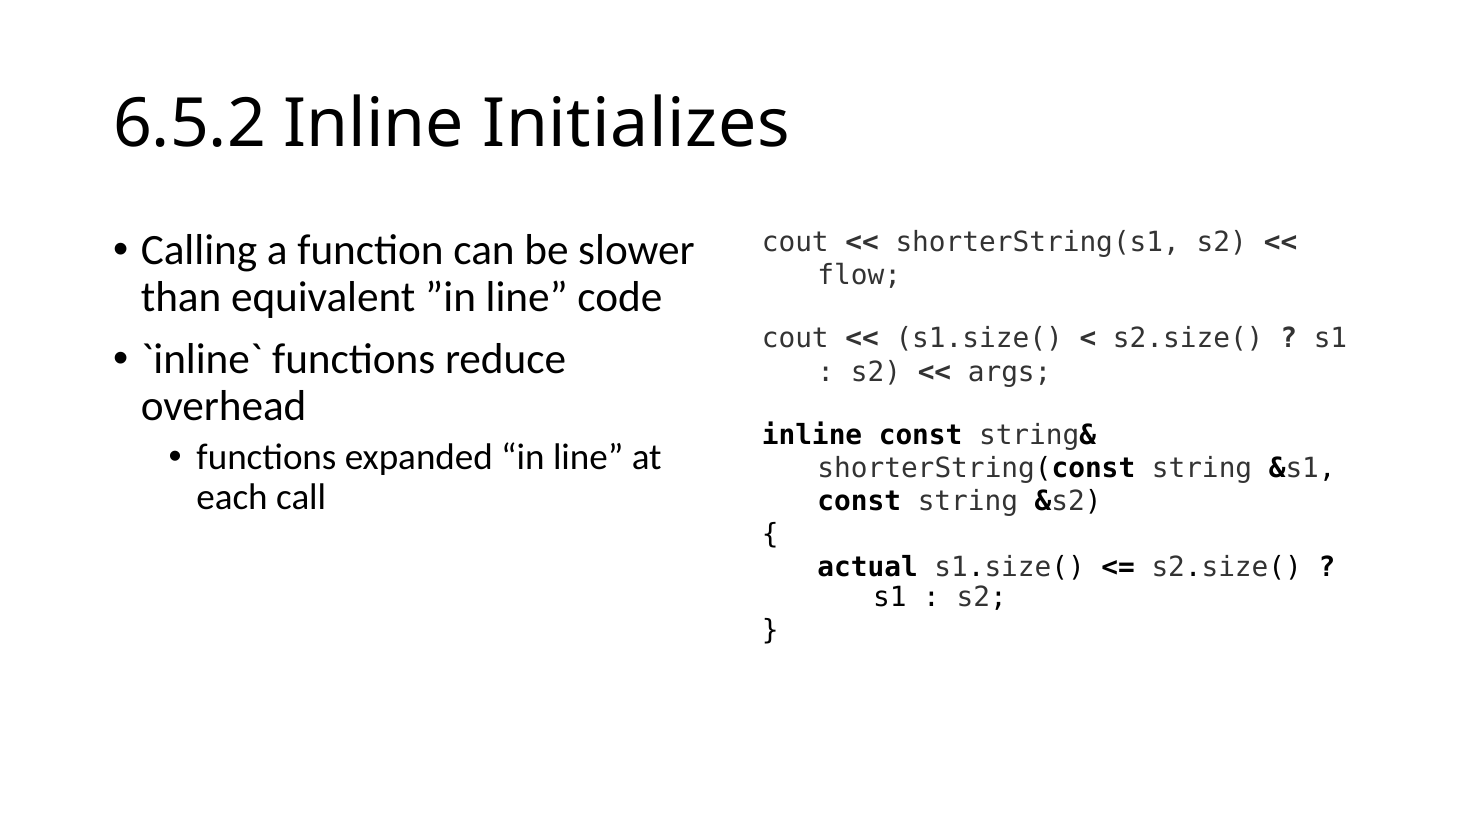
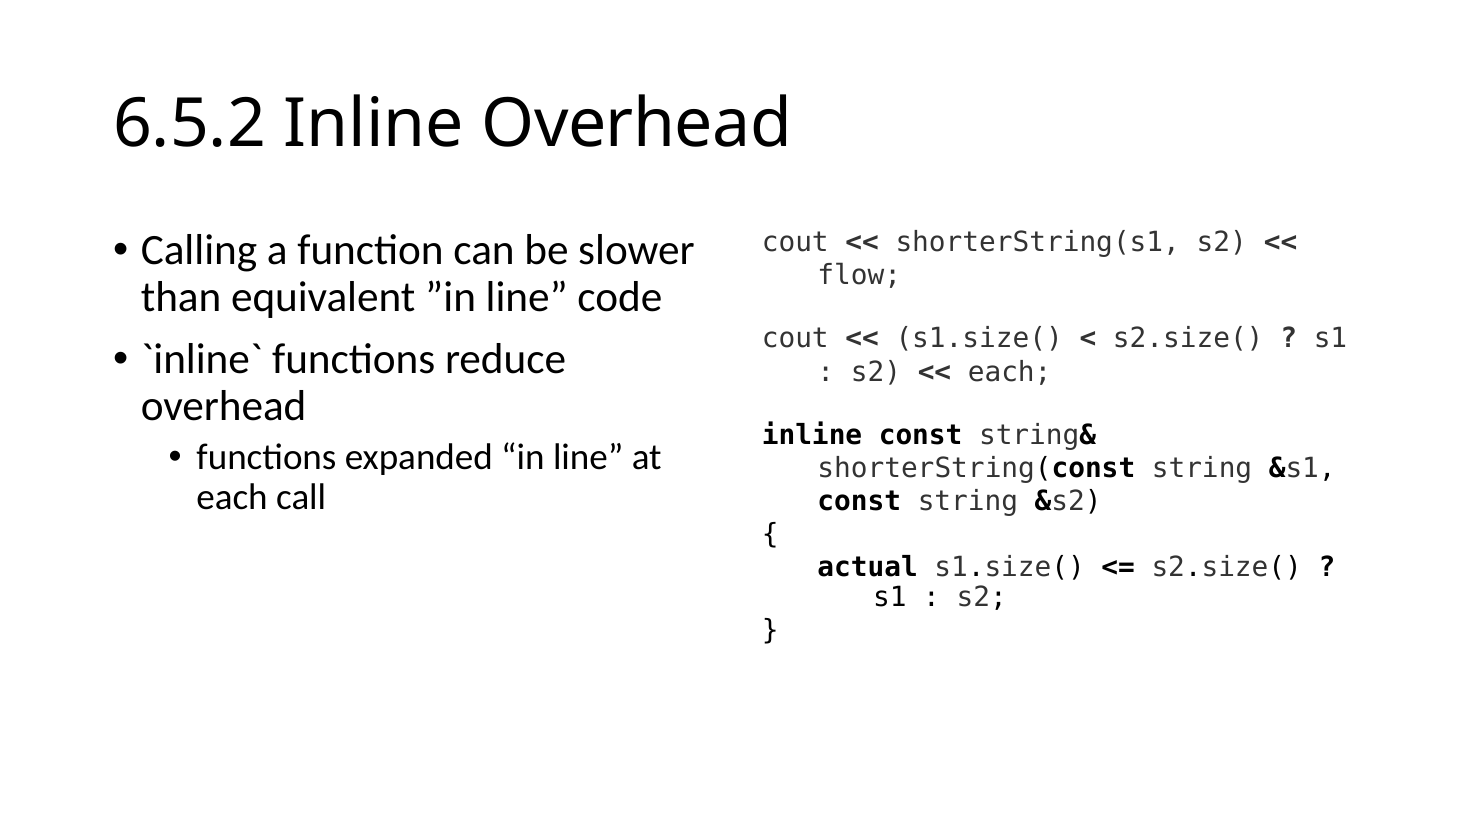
Inline Initializes: Initializes -> Overhead (637, 125)
args: args -> each (1010, 372)
